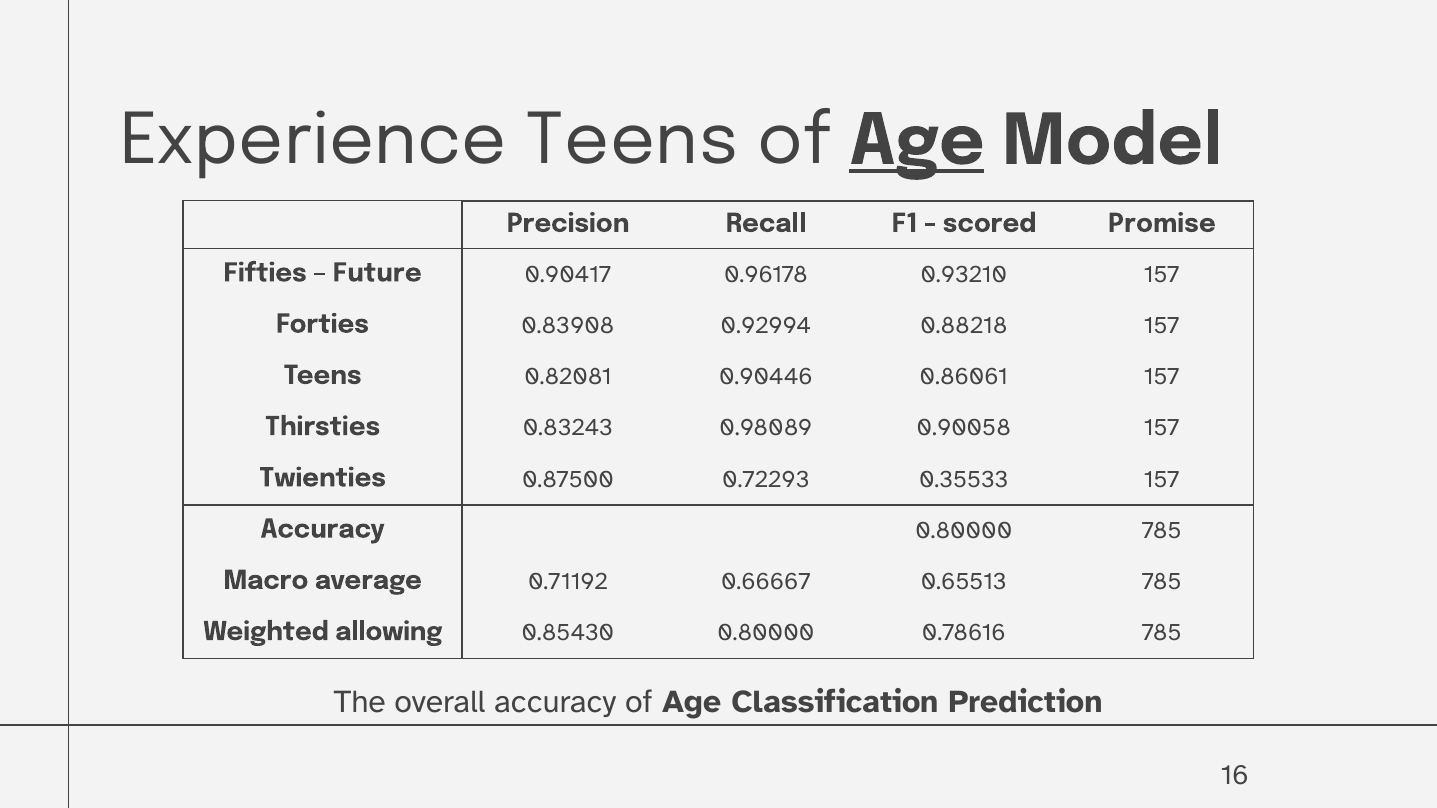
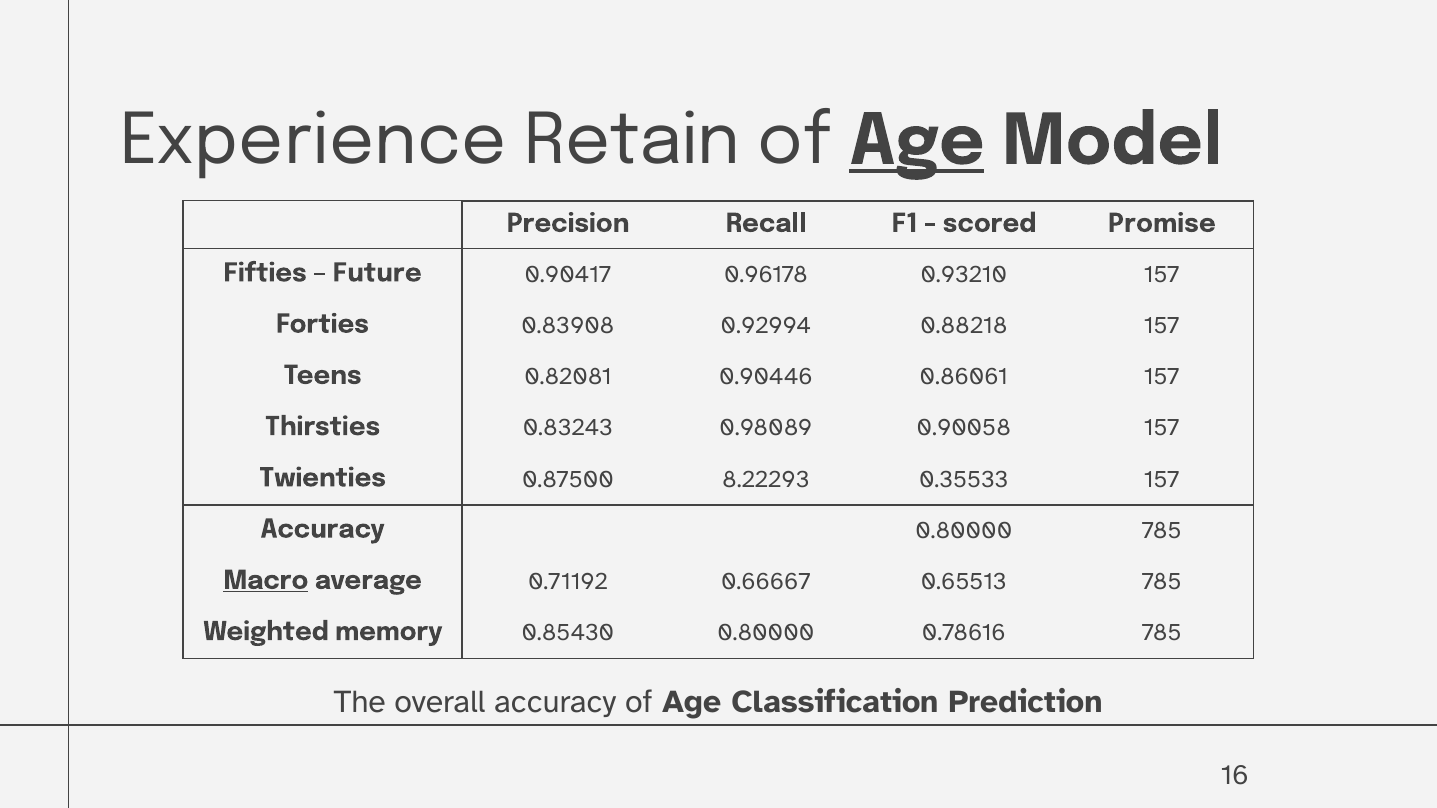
Experience Teens: Teens -> Retain (633, 141)
0.72293: 0.72293 -> 8.22293 (766, 479)
Macro underline: none -> present (266, 580)
allowing: allowing -> memory (389, 632)
